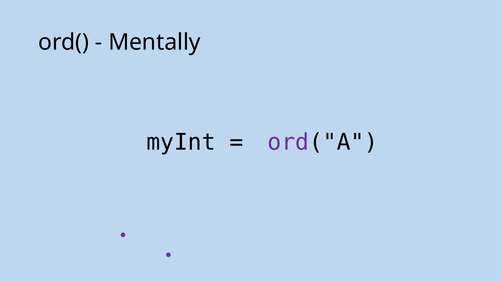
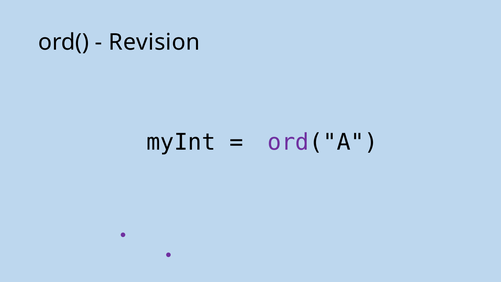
Mentally: Mentally -> Revision (154, 42)
